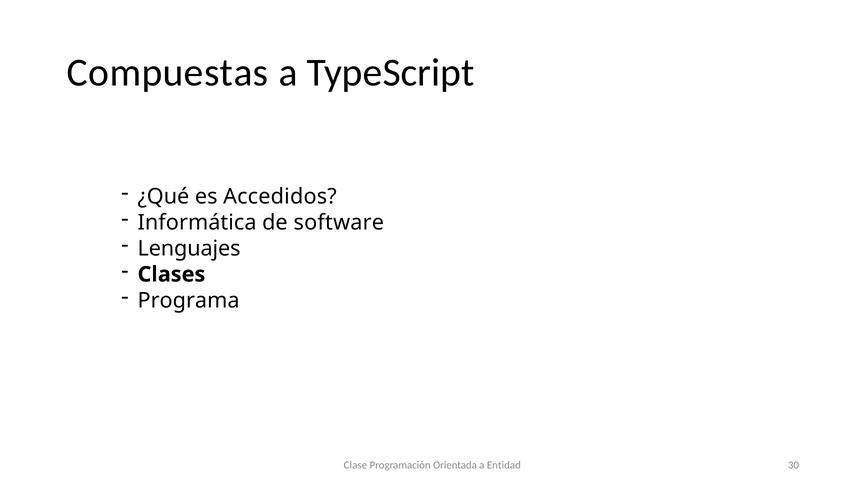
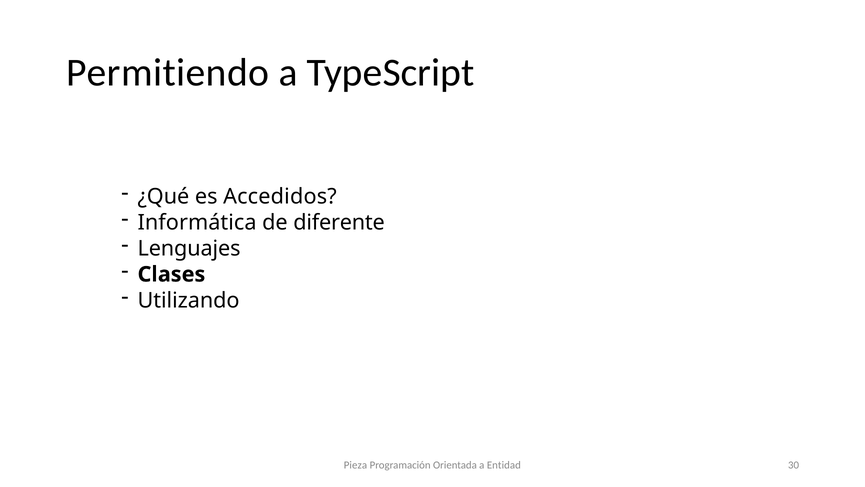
Compuestas: Compuestas -> Permitiendo (168, 73)
software: software -> diferente (339, 222)
Programa: Programa -> Utilizando (189, 300)
Clase: Clase -> Pieza (355, 465)
